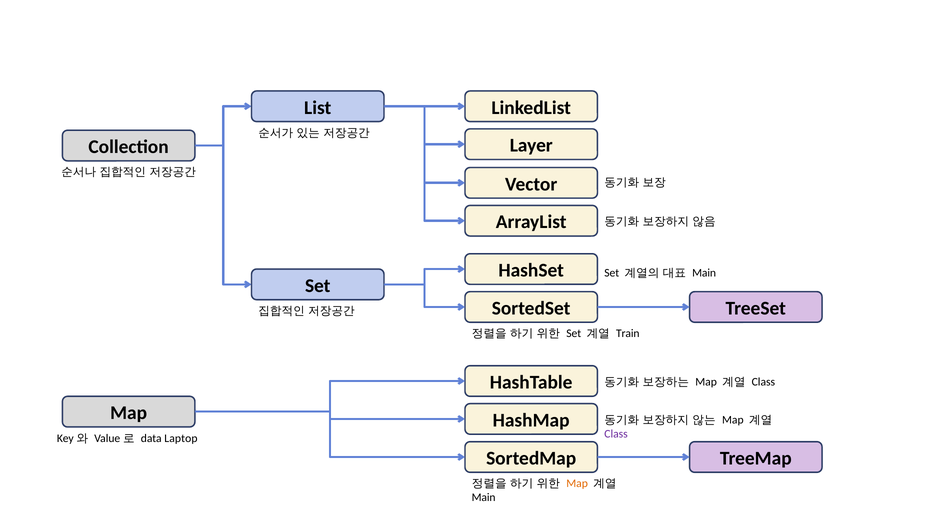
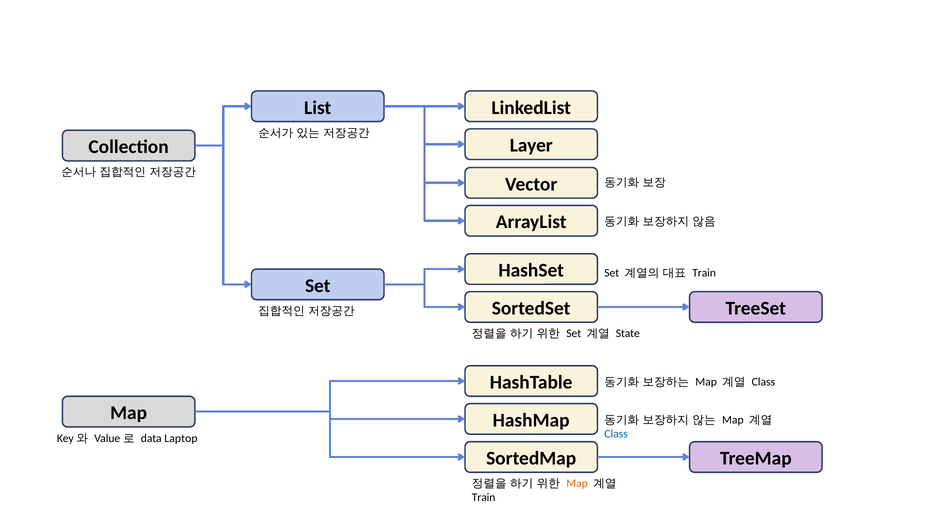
Main: Main -> Train (704, 273)
Train: Train -> State (628, 334)
Class colour: purple -> blue (616, 434)
Main: Main -> Train (484, 498)
